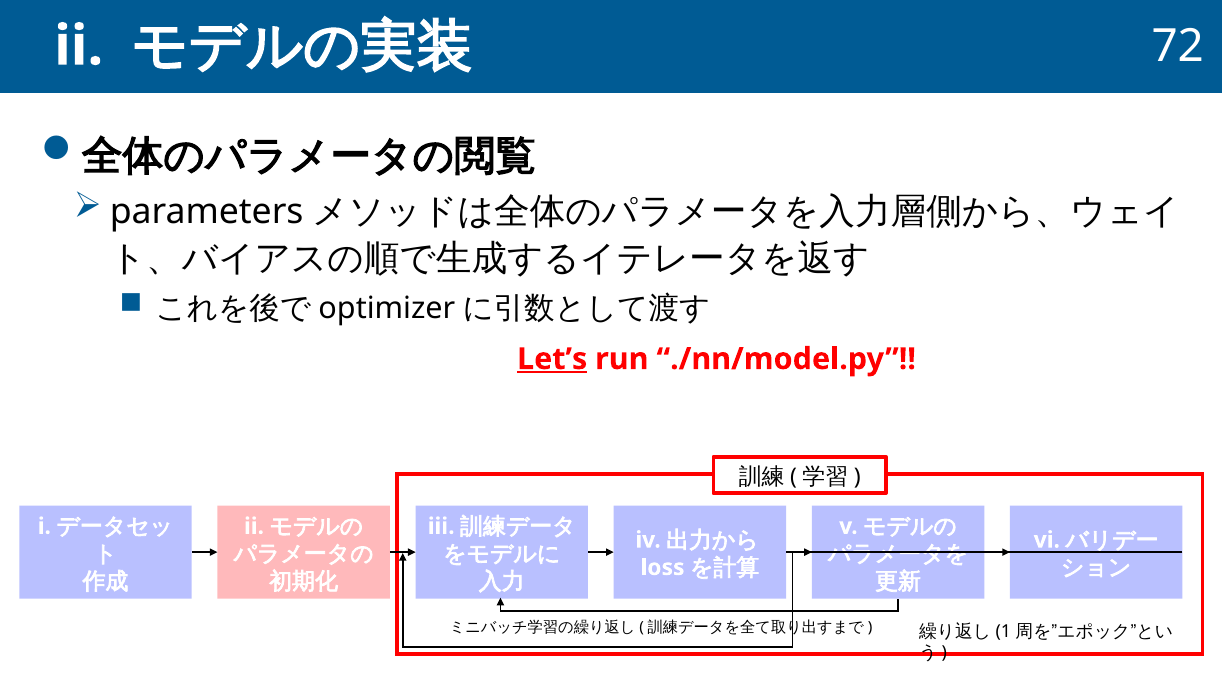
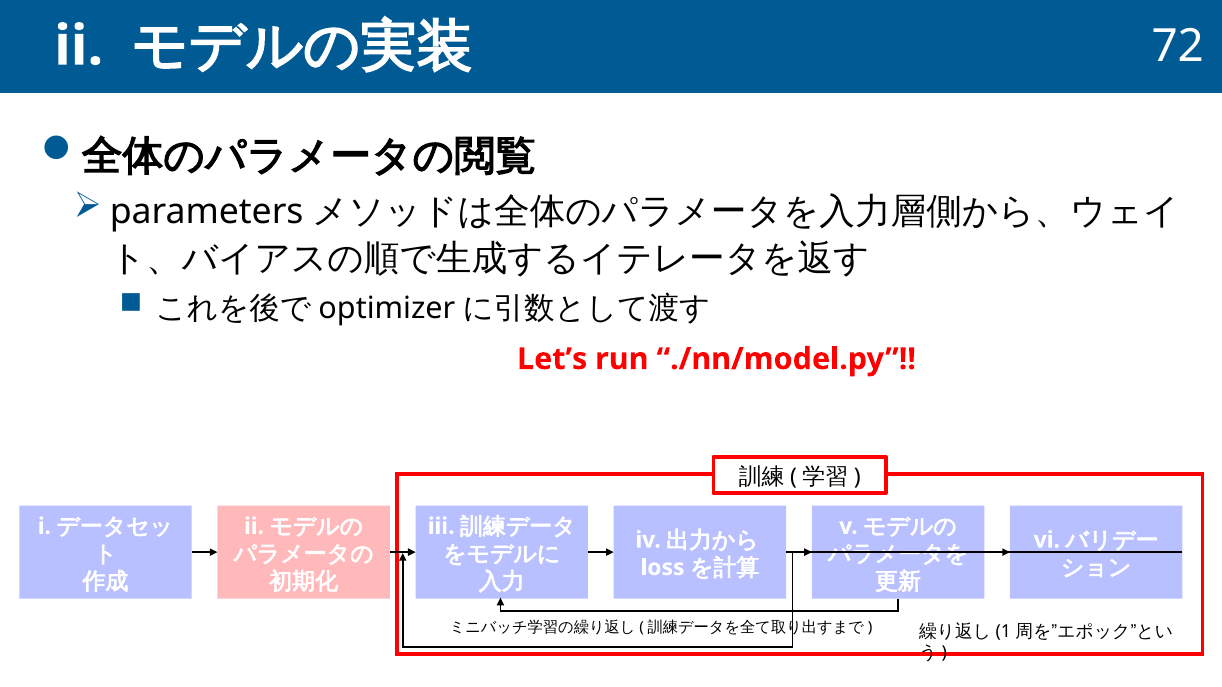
Let’s underline: present -> none (552, 359)
